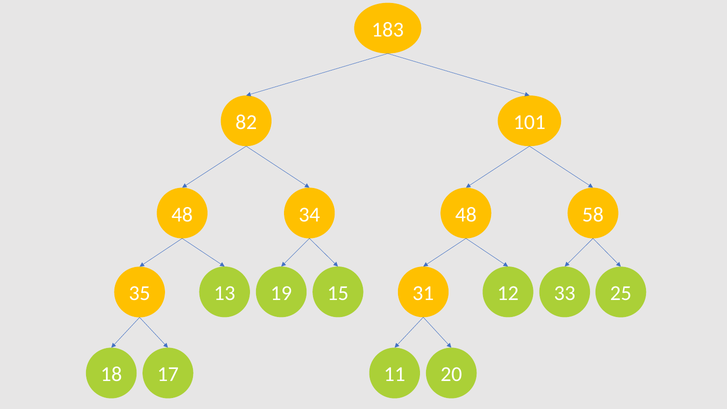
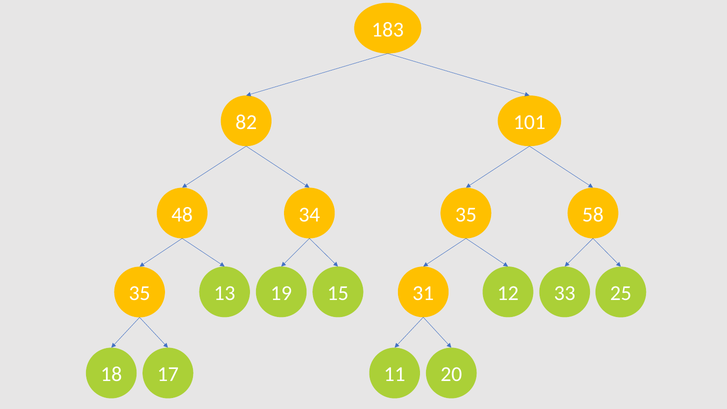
34 48: 48 -> 35 (466, 214)
